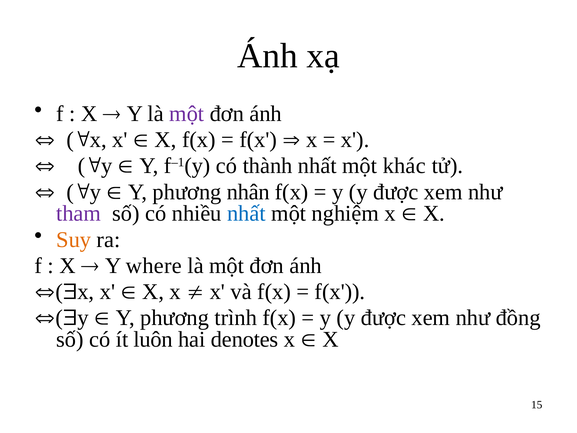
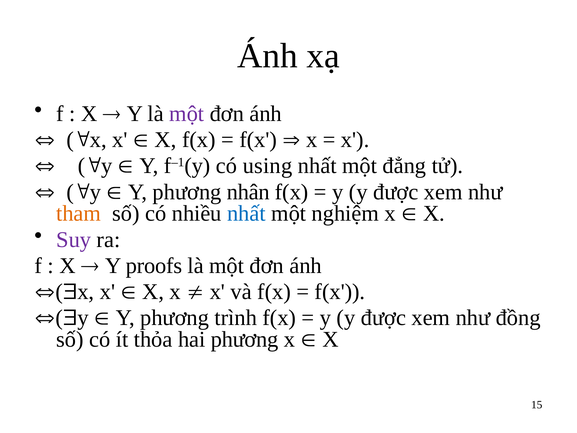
thành: thành -> using (268, 166)
khác: khác -> đẳng (404, 166)
tham colour: purple -> orange (79, 213)
Suy colour: orange -> purple (74, 239)
where: where -> proofs (154, 266)
luôn: luôn -> thỏa (153, 339)
hai denotes: denotes -> phương (245, 339)
